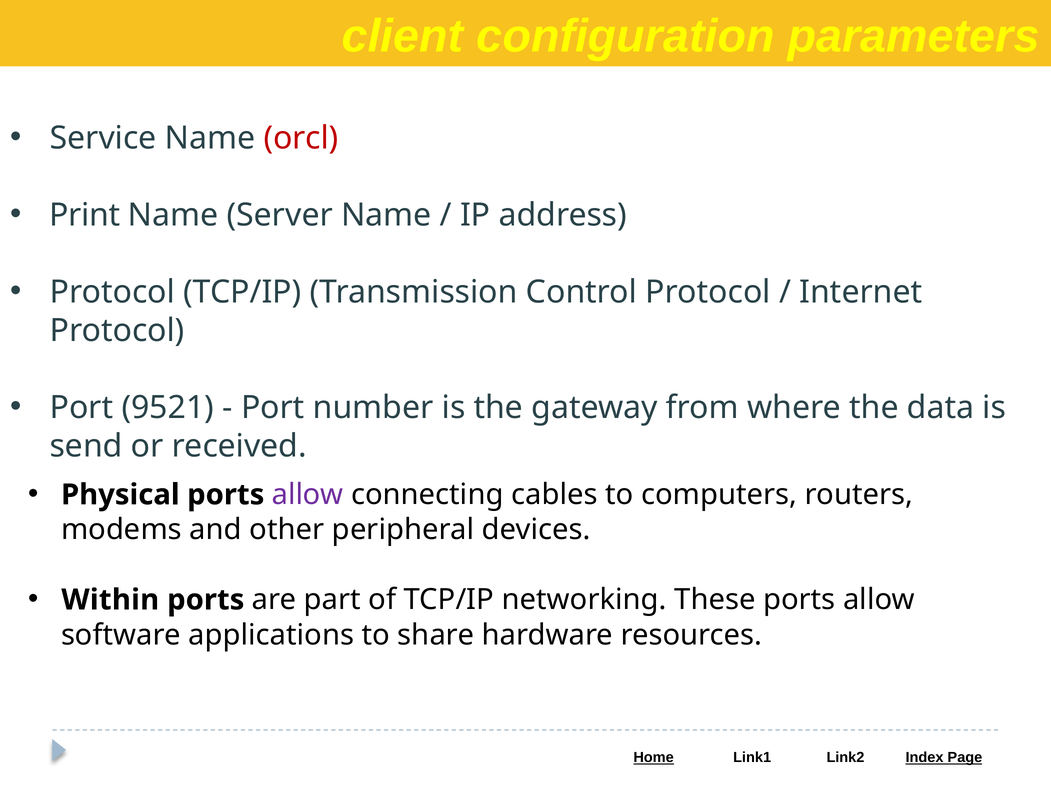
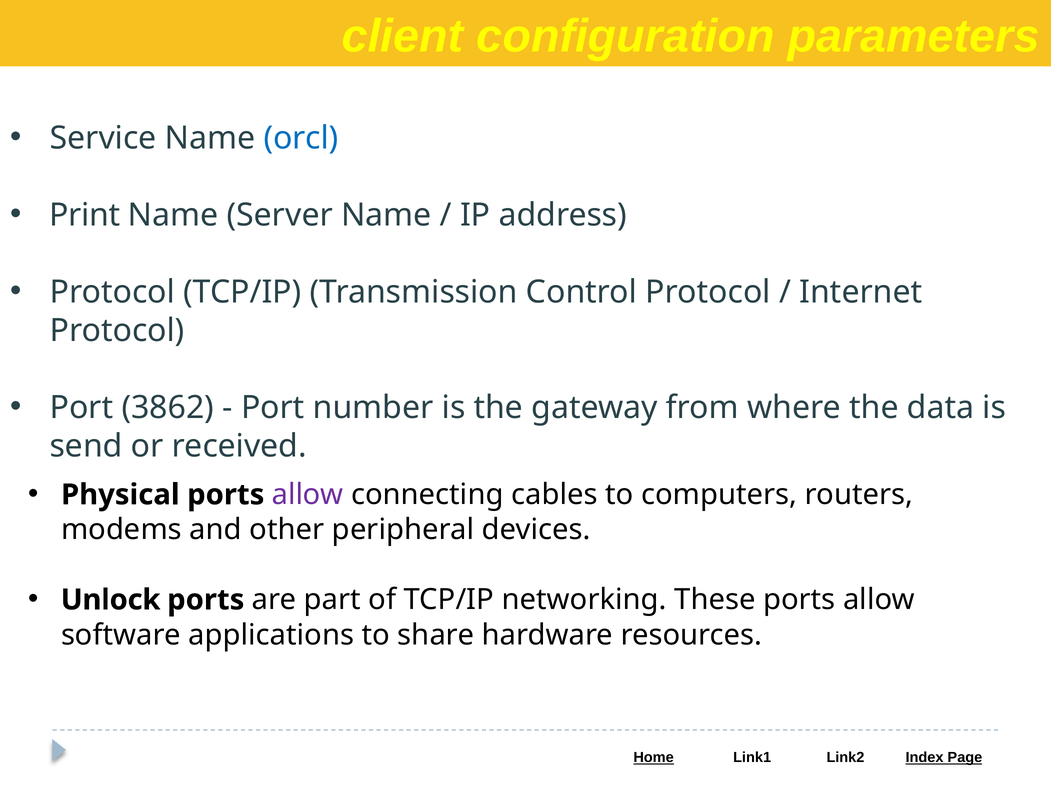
orcl colour: red -> blue (301, 138)
9521: 9521 -> 3862 (168, 408)
Within: Within -> Unlock (111, 600)
